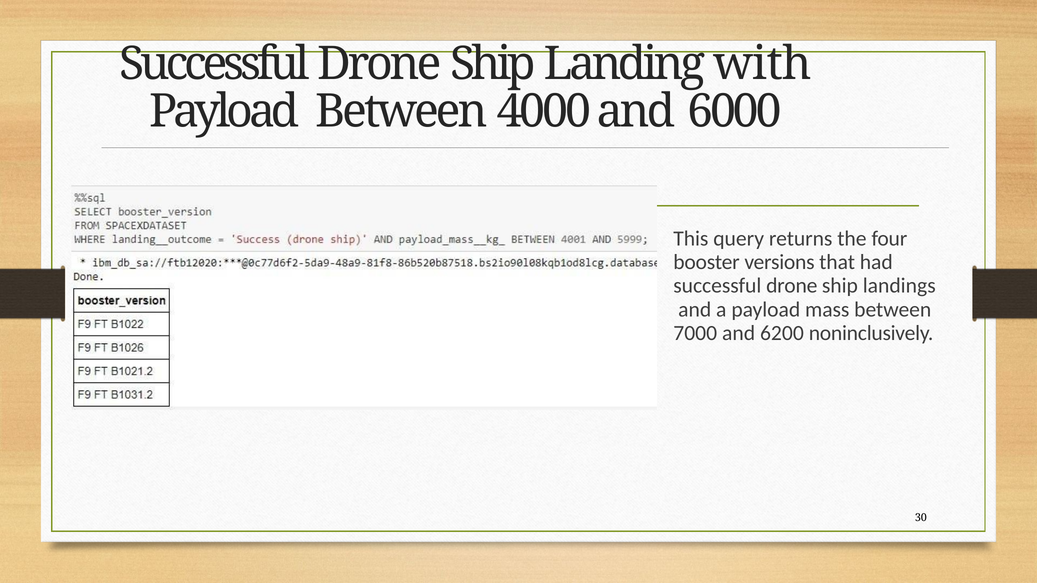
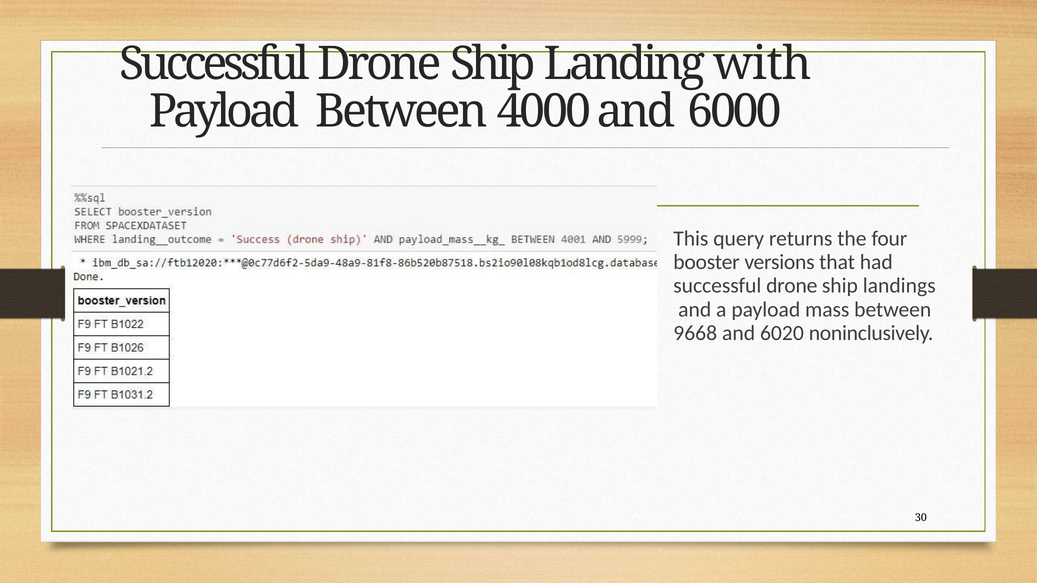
7000: 7000 -> 9668 (695, 333)
6200: 6200 -> 6020 (782, 333)
